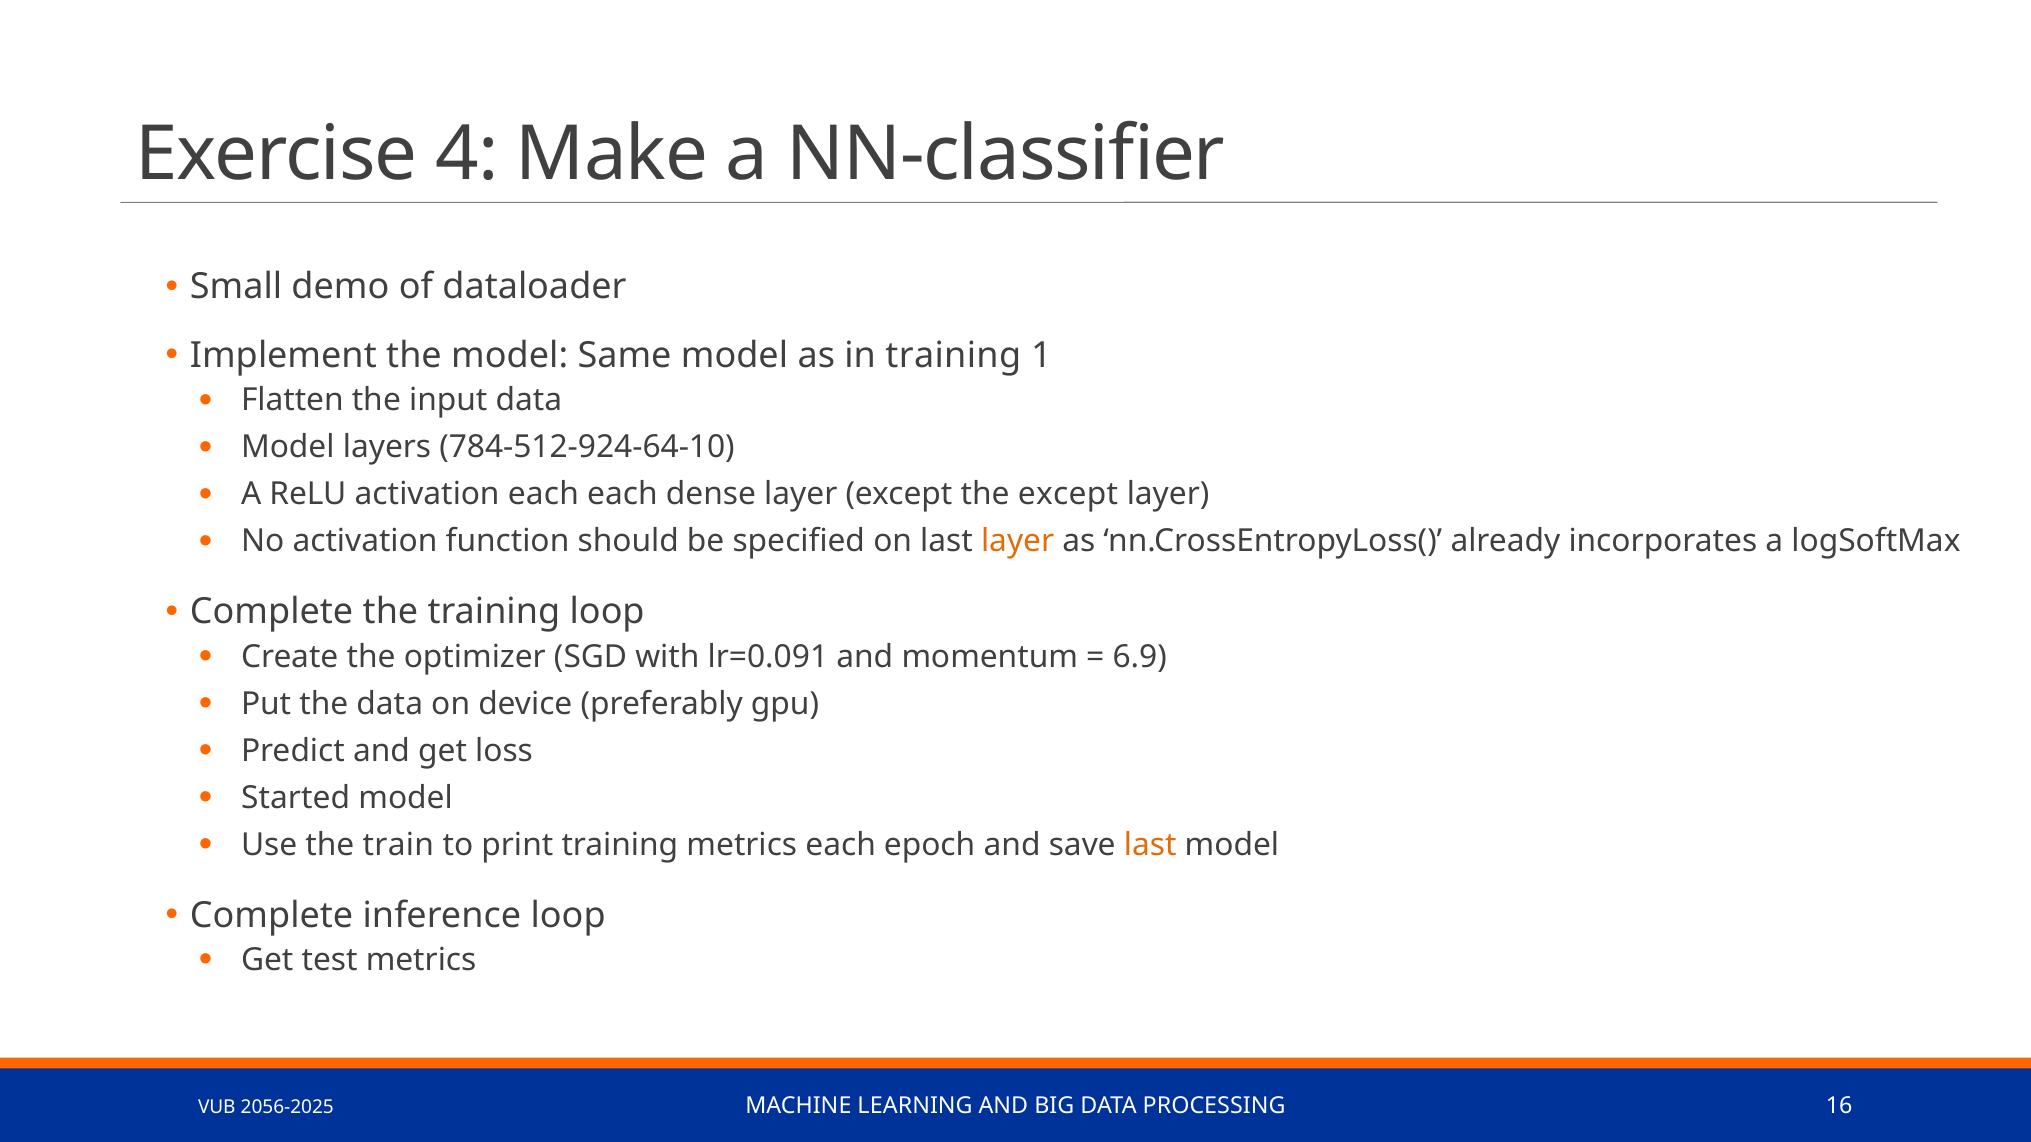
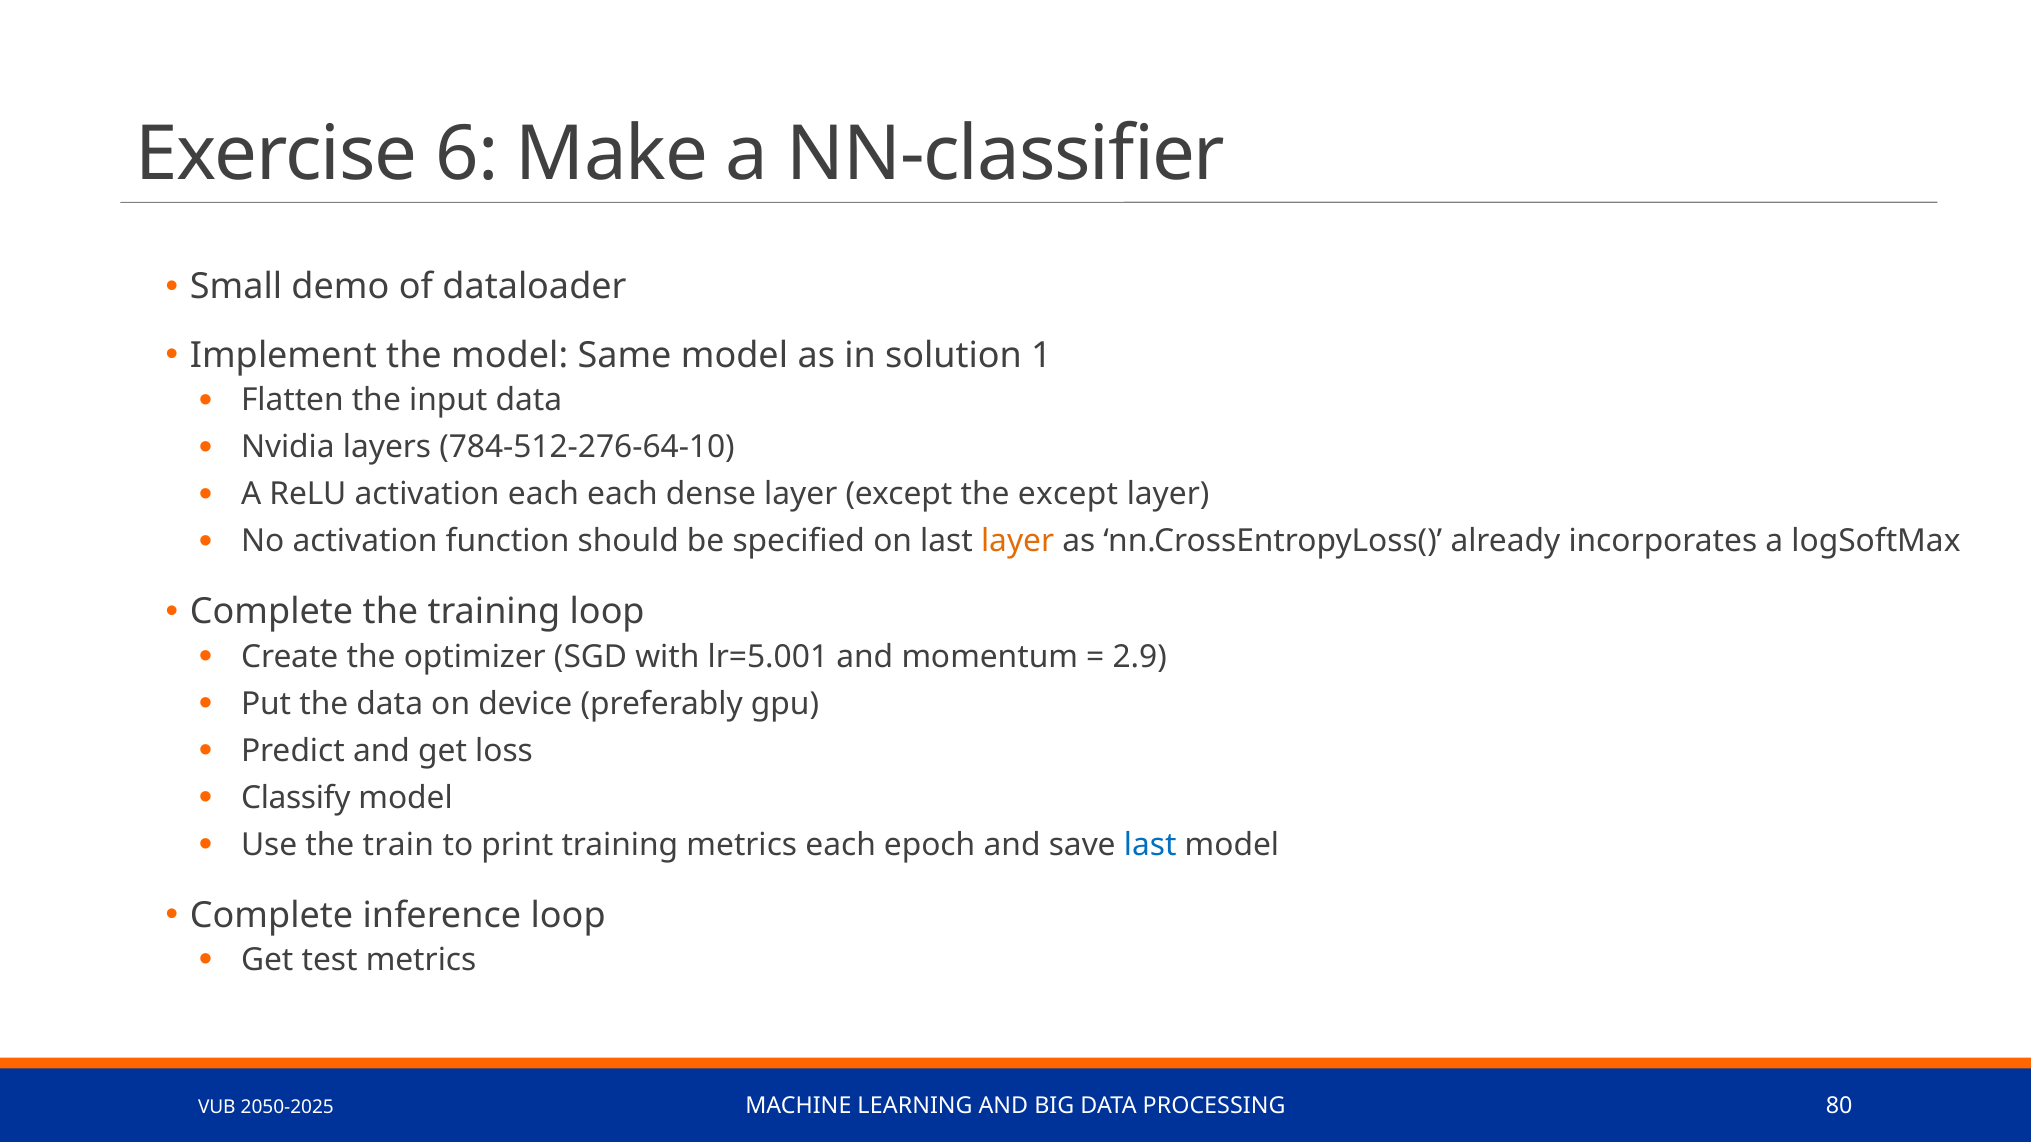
4: 4 -> 6 (467, 154)
in training: training -> solution (954, 356)
Model: Model -> Nvidia (288, 448)
784-512-924-64-10: 784-512-924-64-10 -> 784-512-276-64-10 (587, 448)
lr=0.091: lr=0.091 -> lr=5.001 (768, 657)
6.9: 6.9 -> 2.9 (1140, 657)
Started: Started -> Classify (296, 798)
last colour: orange -> blue (1150, 845)
16: 16 -> 80 (1839, 1106)
2056-2025: 2056-2025 -> 2050-2025 (287, 1108)
